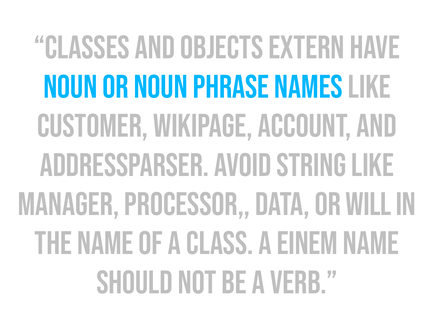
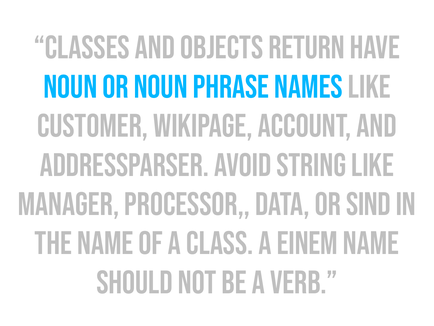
extern: extern -> return (307, 48)
Will: Will -> Sind (369, 204)
